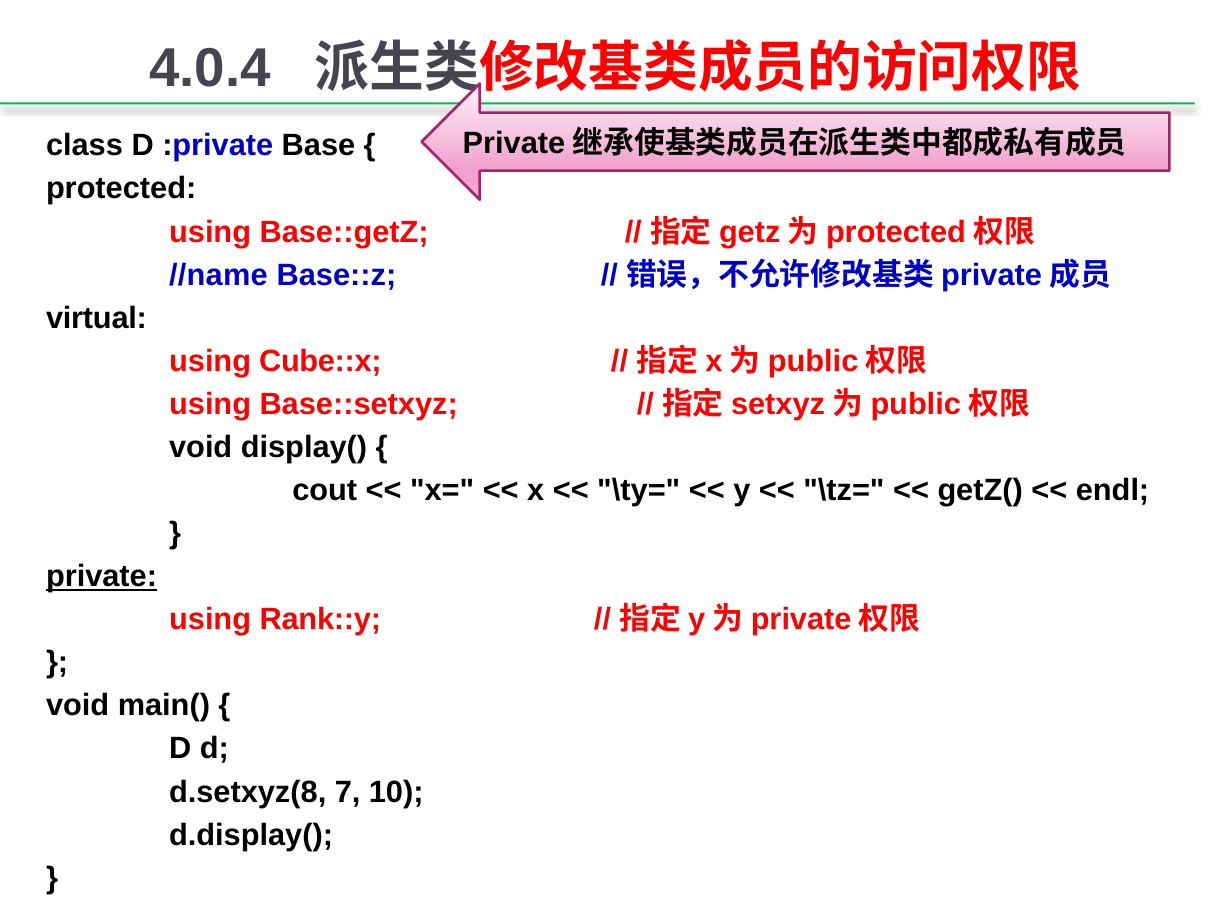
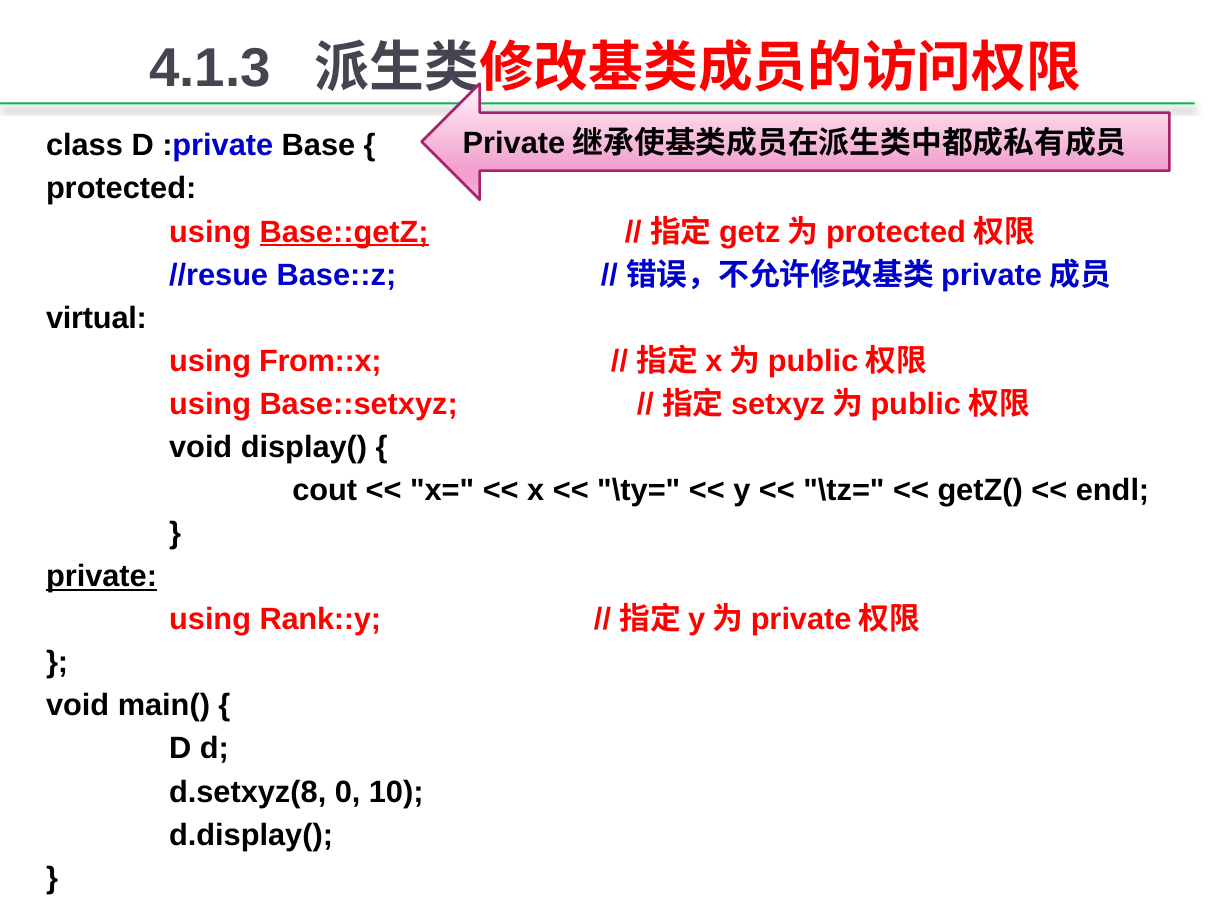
4.0.4: 4.0.4 -> 4.1.3 (210, 68)
Base::getZ underline: none -> present (344, 232)
//name: //name -> //resue (219, 275)
Cube::x: Cube::x -> From::x (320, 361)
7: 7 -> 0 (348, 792)
